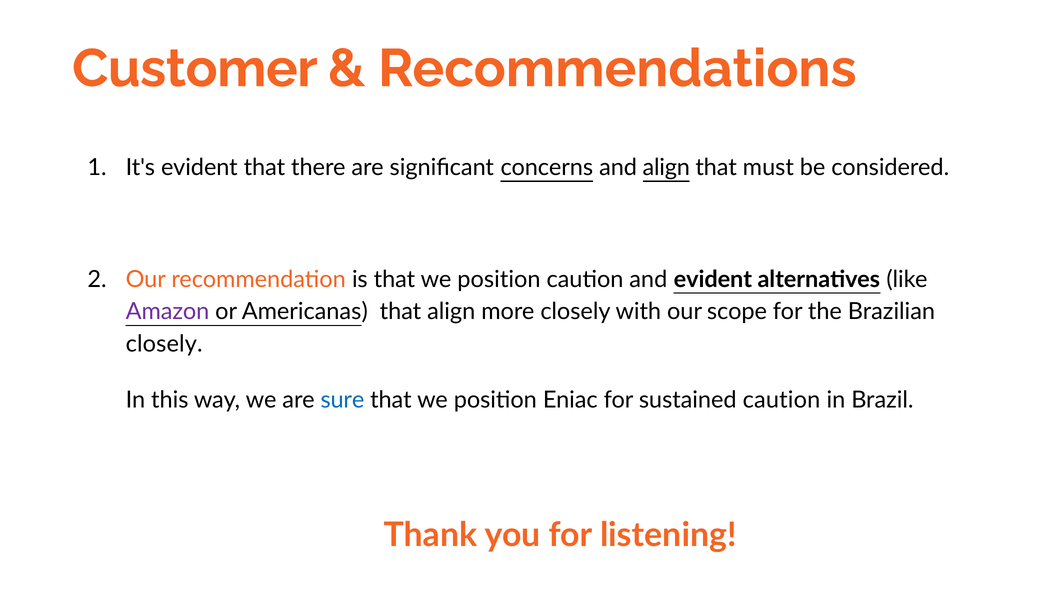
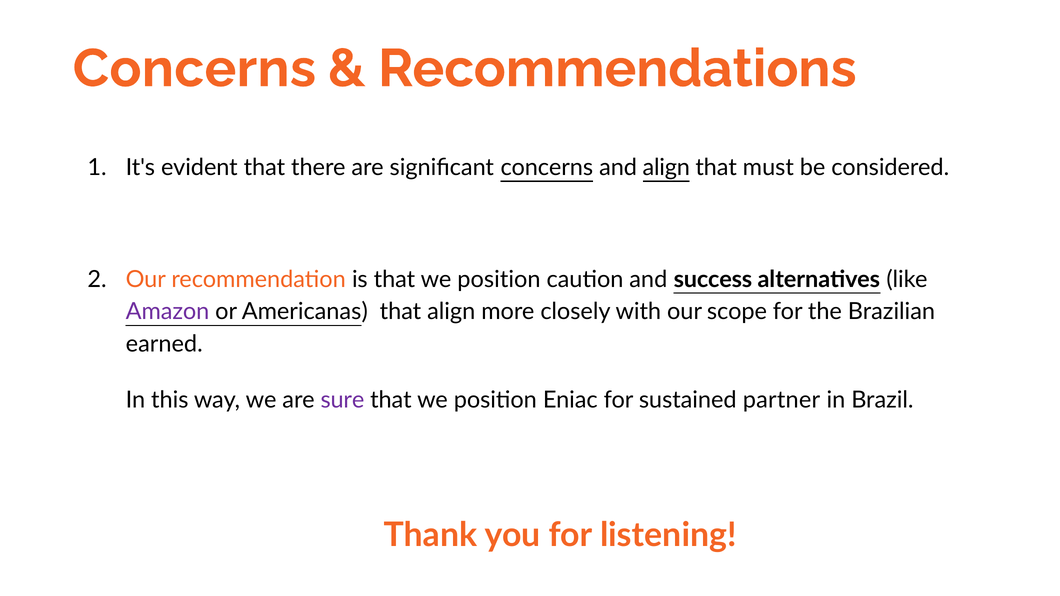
Customer: Customer -> Concerns (194, 69)
and evident: evident -> success (713, 279)
closely: closely -> earned (164, 344)
sure colour: blue -> purple (342, 400)
sustained caution: caution -> partner (781, 400)
